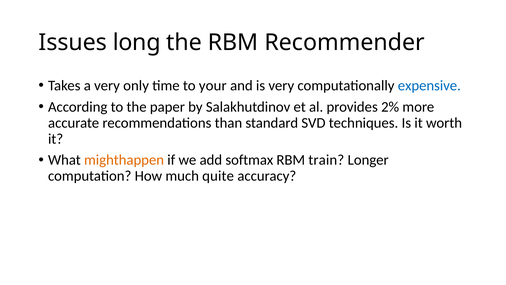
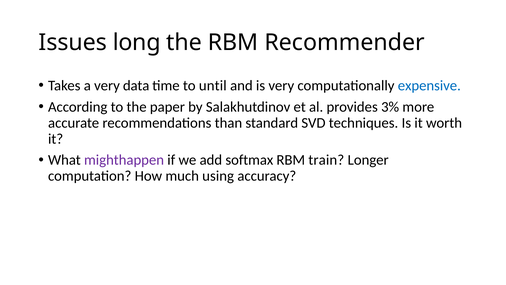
only: only -> data (136, 86)
your: your -> until (213, 86)
2%: 2% -> 3% (390, 107)
mighthappen colour: orange -> purple (124, 160)
quite: quite -> using (218, 176)
